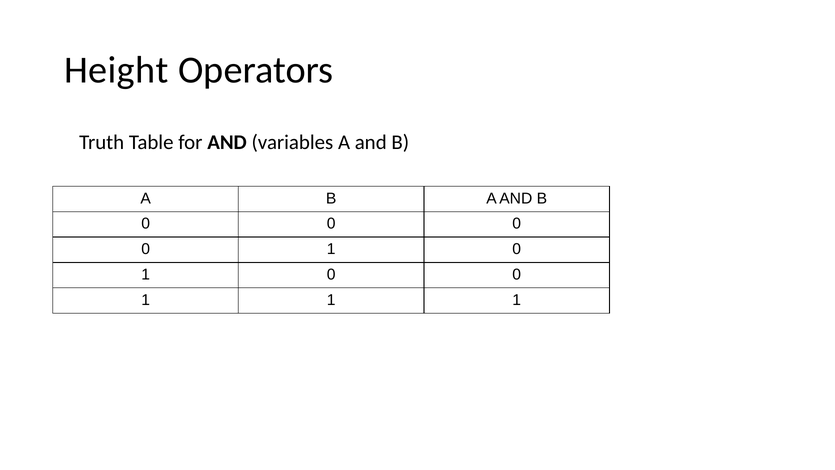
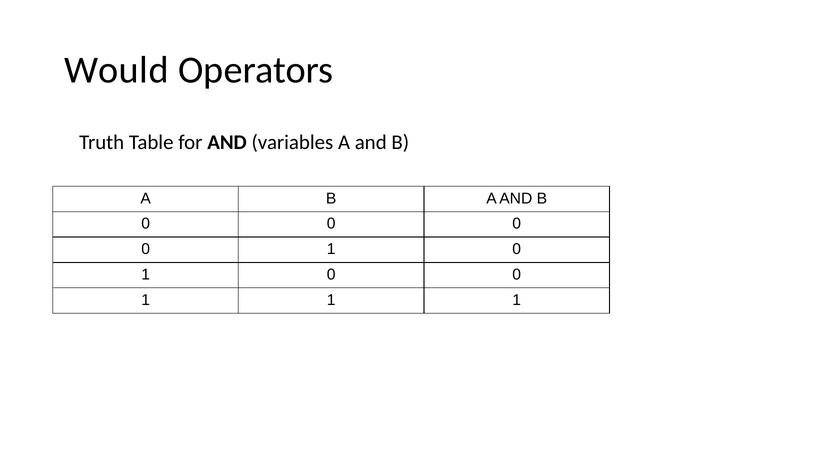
Height: Height -> Would (116, 70)
